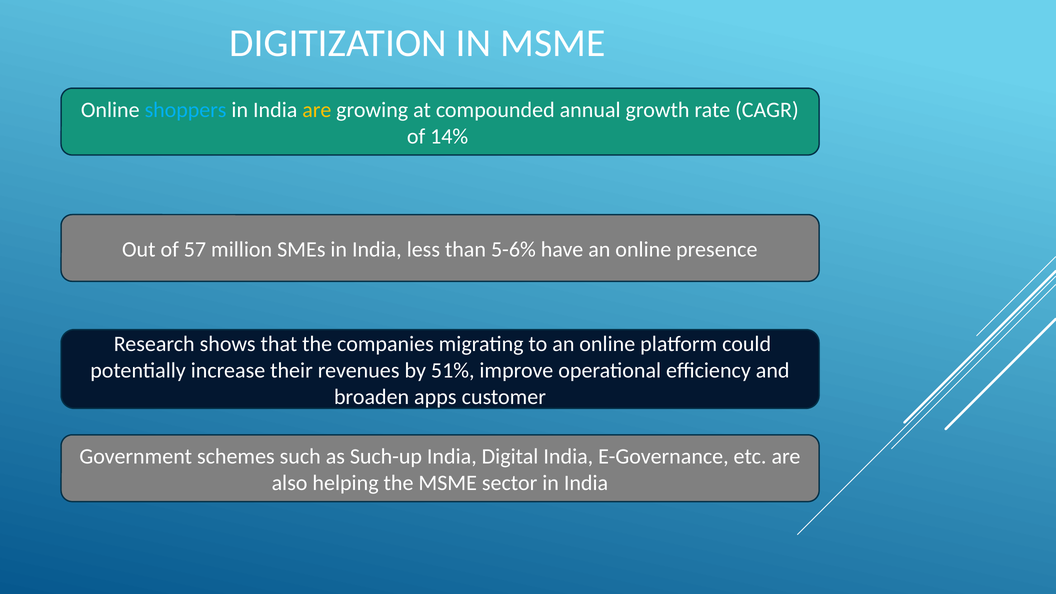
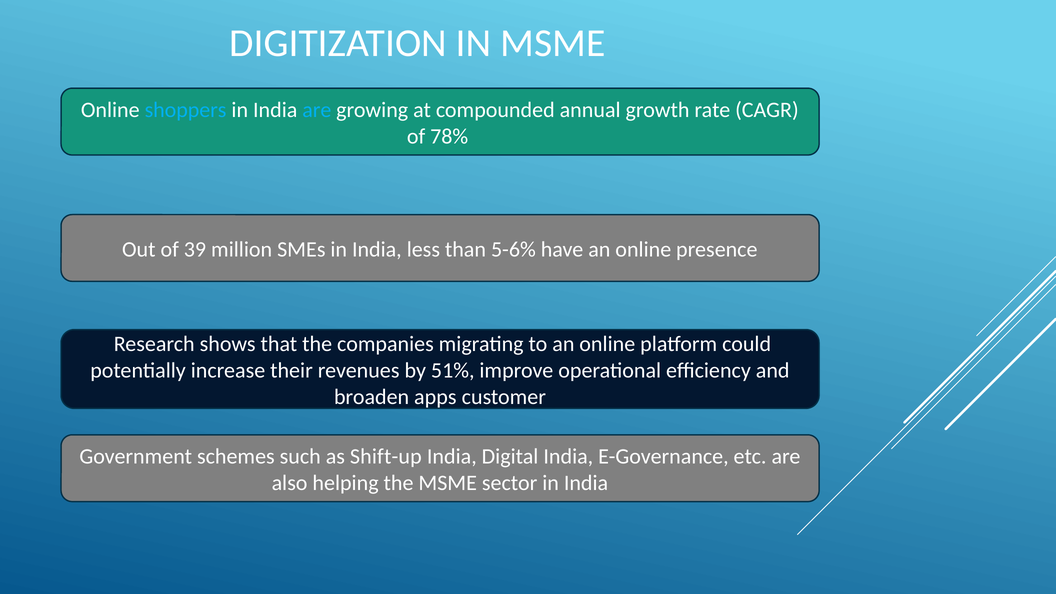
are colour: yellow -> light blue (317, 110)
14%: 14% -> 78% (449, 136)
57: 57 -> 39 (195, 249)
Such-up: Such-up -> Shift-up (386, 457)
